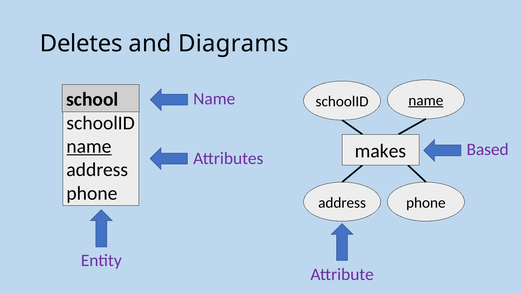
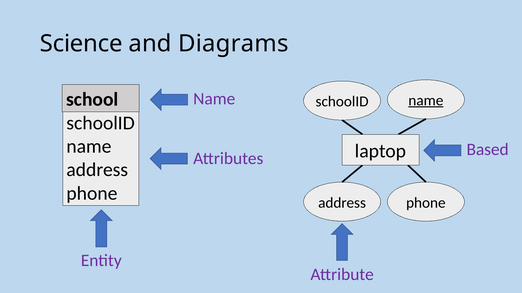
Deletes: Deletes -> Science (81, 44)
name underline: present -> none (89, 147)
makes: makes -> laptop (381, 151)
